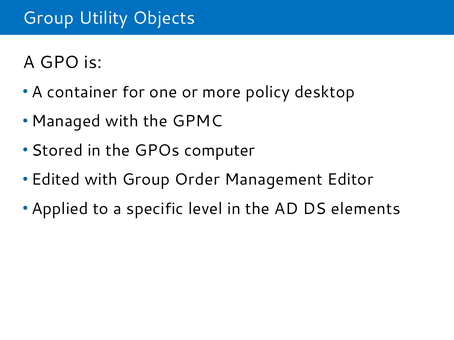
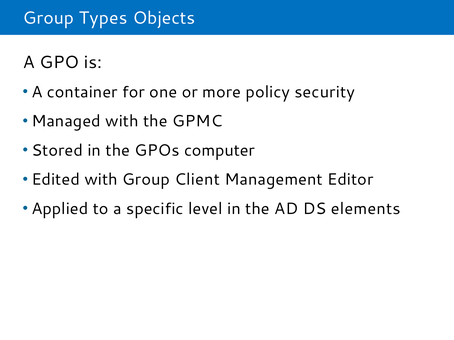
Utility: Utility -> Types (103, 18)
desktop: desktop -> security (325, 92)
Order: Order -> Client (197, 180)
